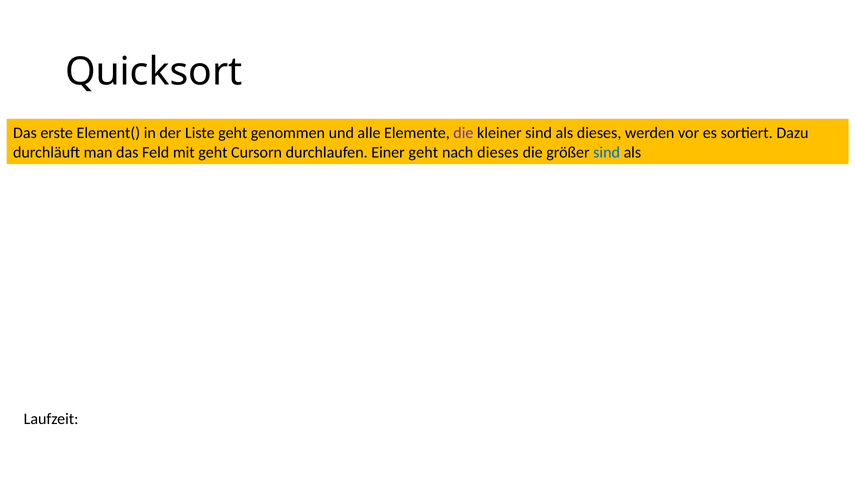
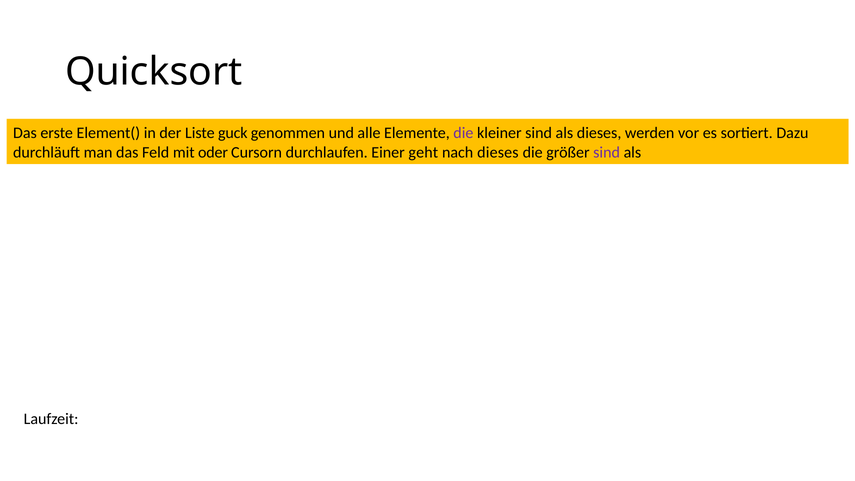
Liste geht: geht -> guck (233, 133)
mit geht: geht -> oder (213, 152)
sind colour: blue -> purple (607, 152)
